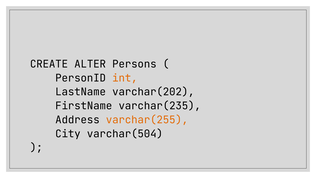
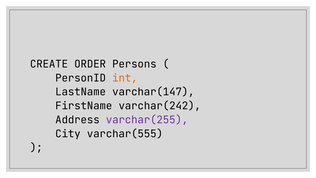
ALTER: ALTER -> ORDER (90, 64)
varchar(202: varchar(202 -> varchar(147 (153, 92)
varchar(235: varchar(235 -> varchar(242 (160, 106)
varchar(255 colour: orange -> purple (147, 120)
varchar(504: varchar(504 -> varchar(555 (125, 134)
